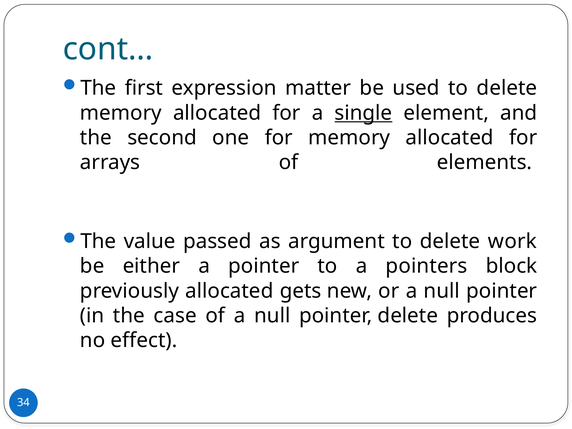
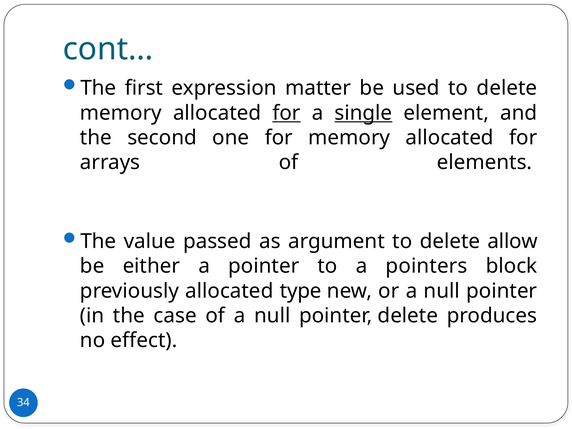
for underline: none -> present (286, 113)
work: work -> allow (513, 241)
gets: gets -> type (301, 291)
